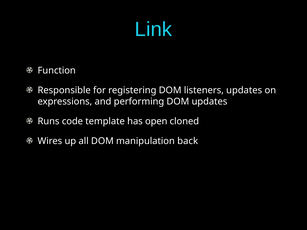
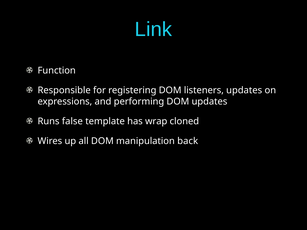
code: code -> false (72, 121)
open: open -> wrap (156, 121)
